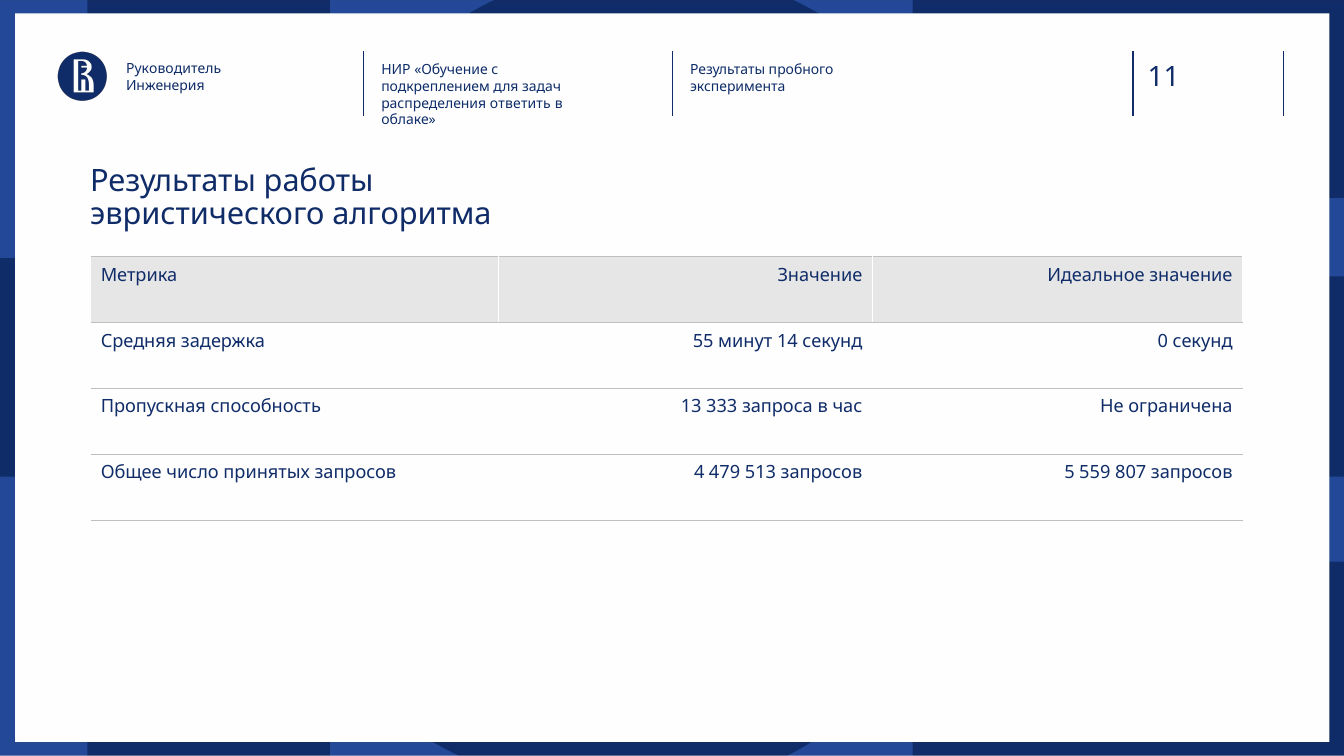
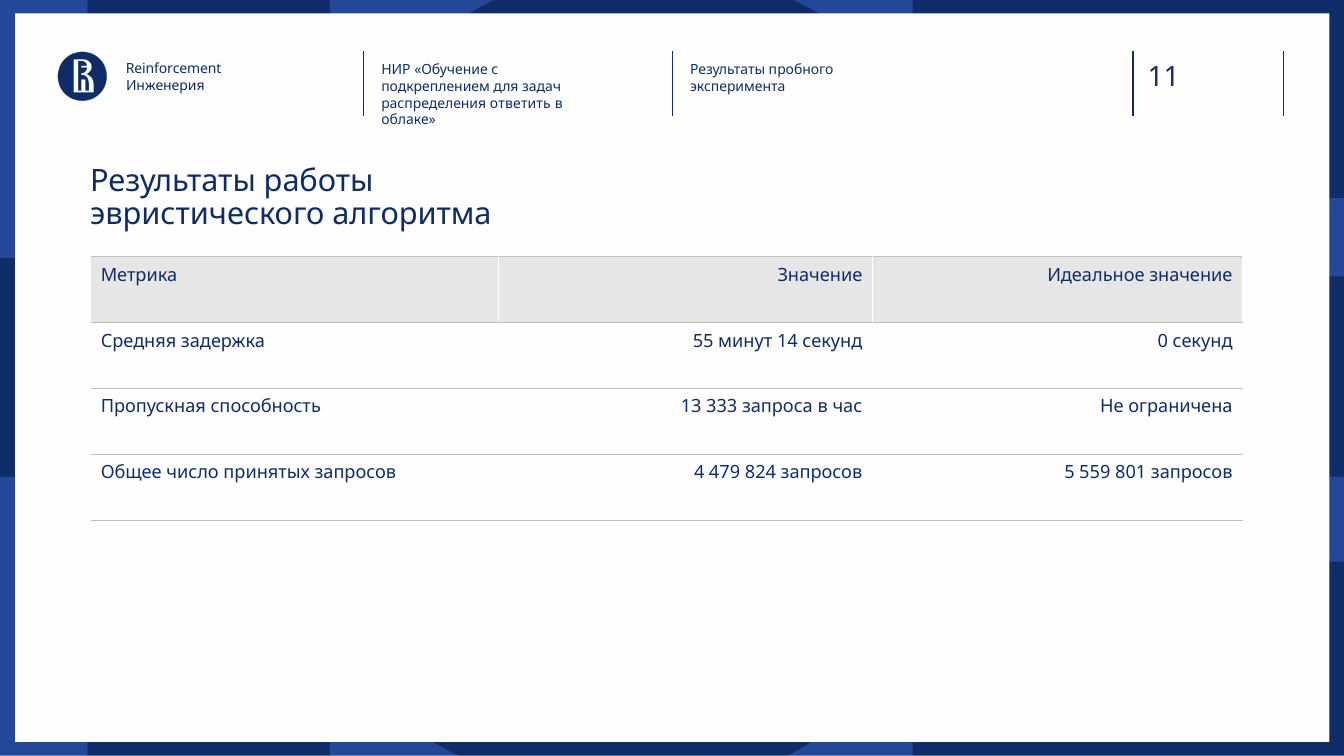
Руководитель: Руководитель -> Reinforcement (174, 69)
513: 513 -> 824 (760, 473)
807: 807 -> 801 (1131, 473)
